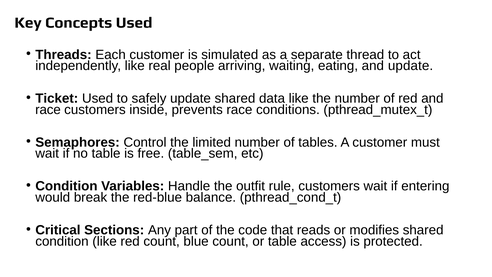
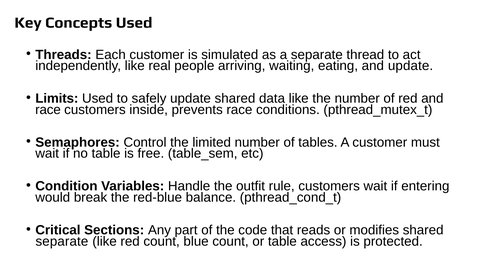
Ticket: Ticket -> Limits (57, 98)
condition: condition -> separate (62, 241)
